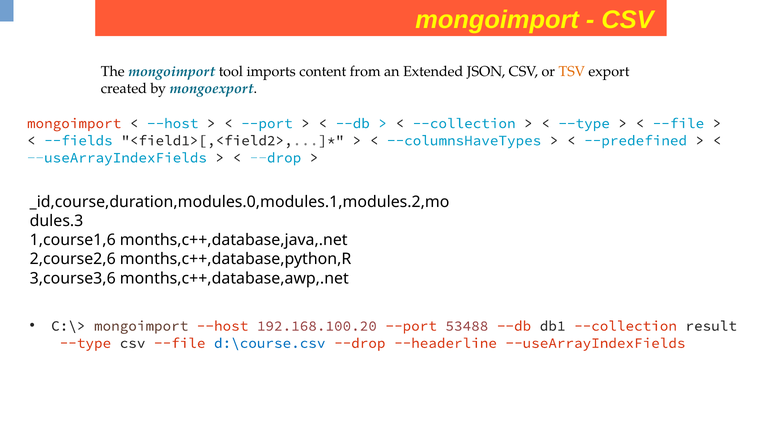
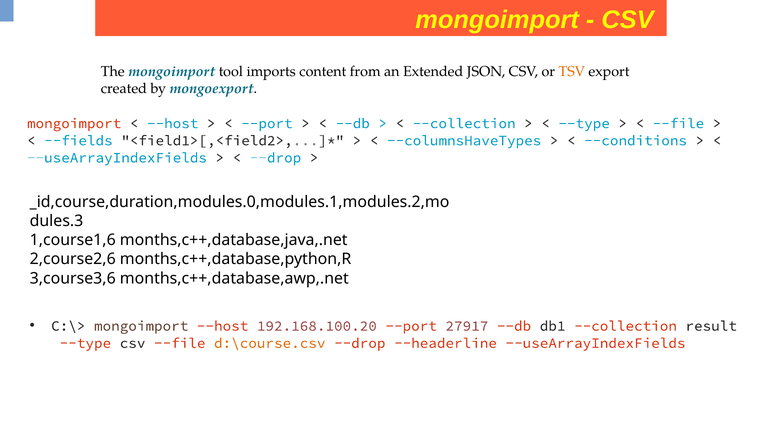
--predefined: --predefined -> --conditions (636, 140)
53488: 53488 -> 27917 (467, 326)
d:\course.csv colour: blue -> orange (270, 343)
